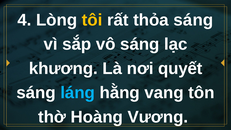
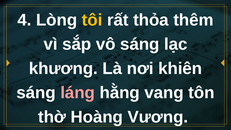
thỏa sáng: sáng -> thêm (193, 20)
quyết: quyết -> khiên (180, 68)
láng colour: light blue -> pink (78, 93)
